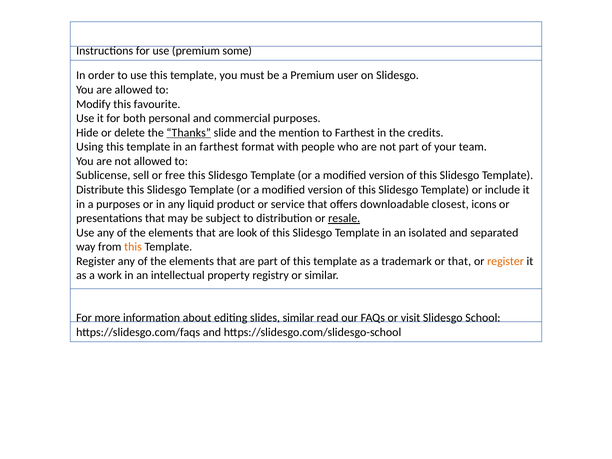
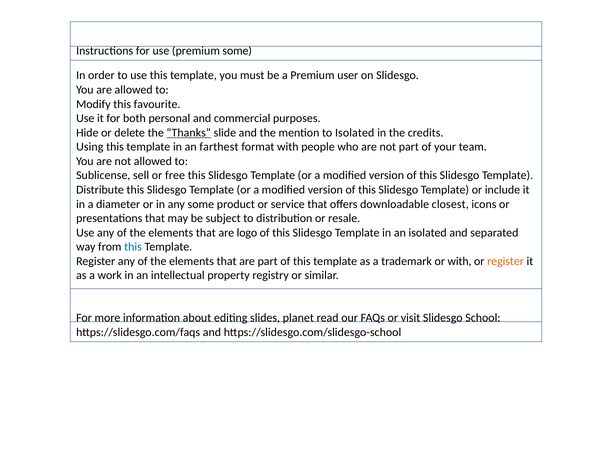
to Farthest: Farthest -> Isolated (355, 133)
a purposes: purposes -> diameter (118, 204)
any liquid: liquid -> some (201, 204)
resale underline: present -> none (344, 218)
look: look -> logo (247, 233)
this colour: orange -> blue (133, 247)
or that: that -> with (460, 261)
slides similar: similar -> planet (298, 318)
